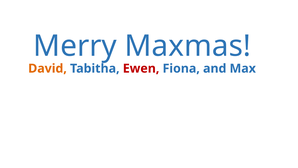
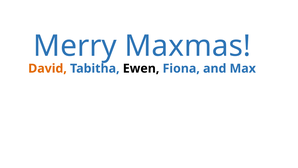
Ewen colour: red -> black (141, 68)
